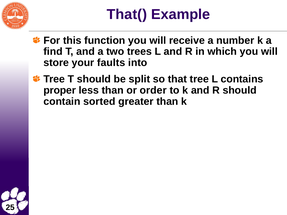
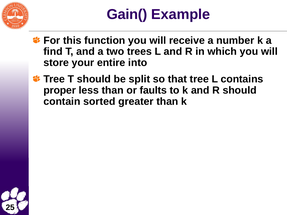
That(: That( -> Gain( (127, 14)
faults: faults -> entire (111, 63)
order: order -> faults (153, 90)
